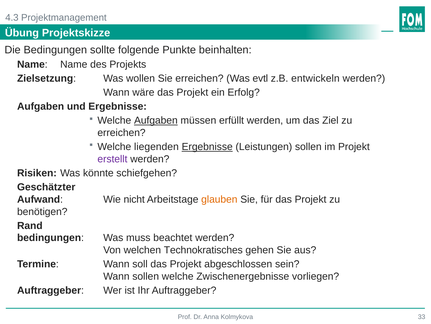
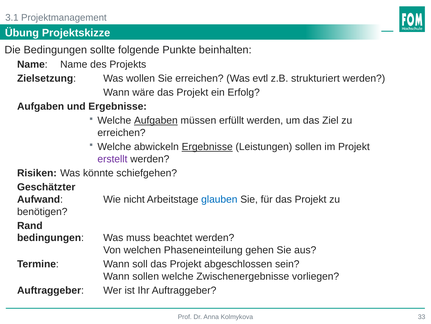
4.3: 4.3 -> 3.1 (12, 18)
entwickeln: entwickeln -> strukturiert (315, 78)
liegenden: liegenden -> abwickeln (156, 146)
glauben colour: orange -> blue (219, 199)
Technokratisches: Technokratisches -> Phaseneinteilung (203, 250)
